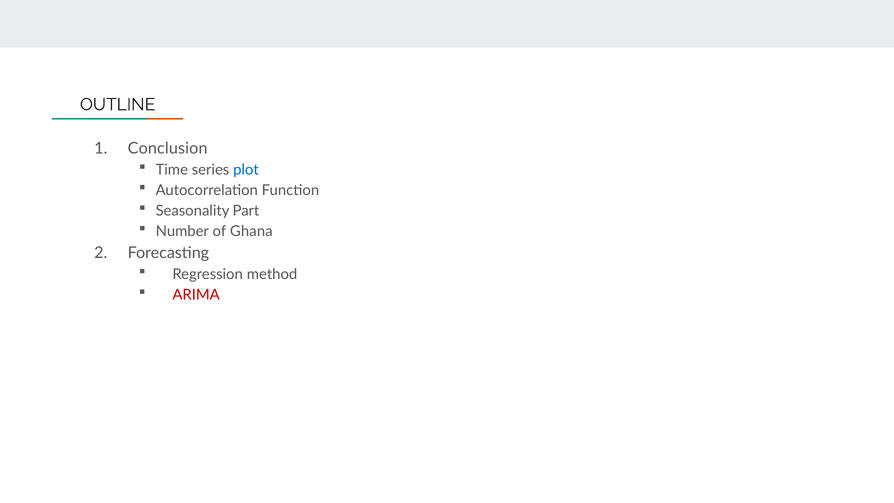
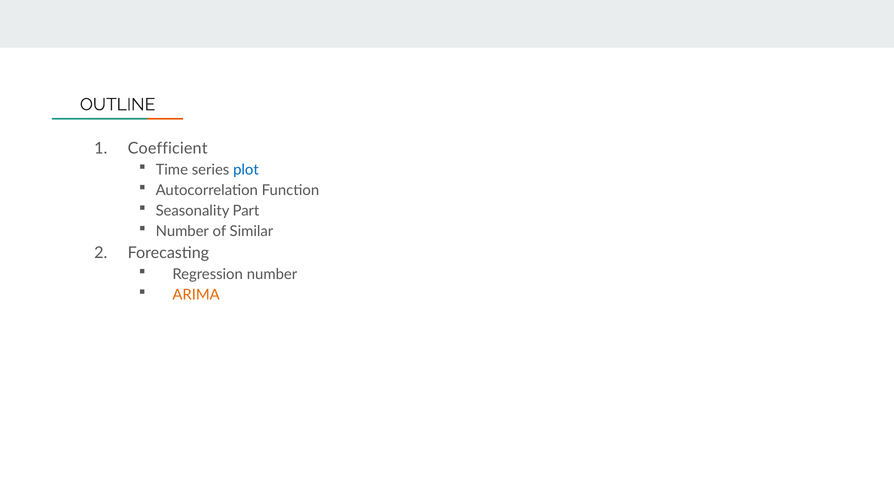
Conclusion: Conclusion -> Coefficient (168, 148)
Ghana: Ghana -> Similar (251, 231)
Regression method: method -> number (272, 274)
ARIMA colour: red -> orange (196, 295)
